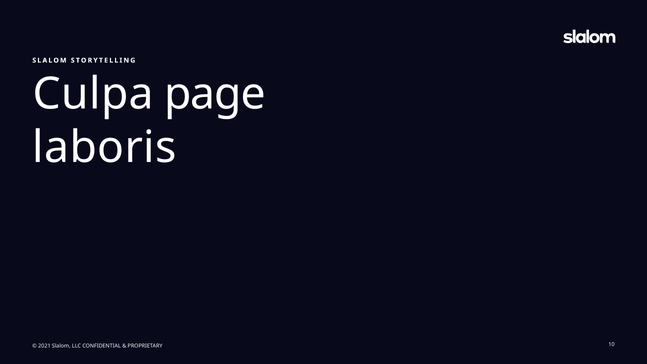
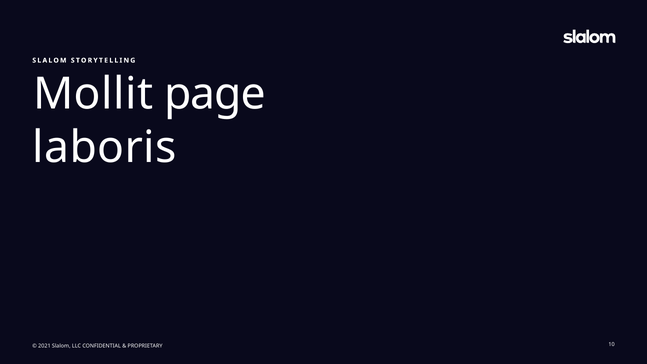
Culpa: Culpa -> Mollit (93, 94)
